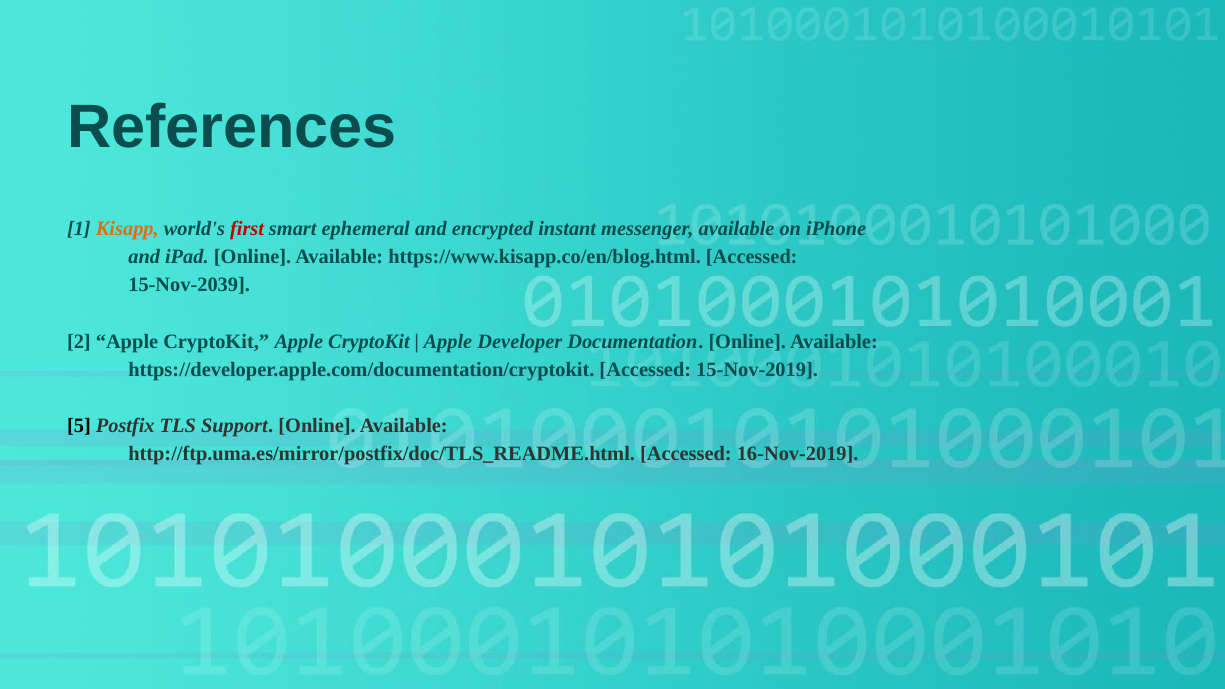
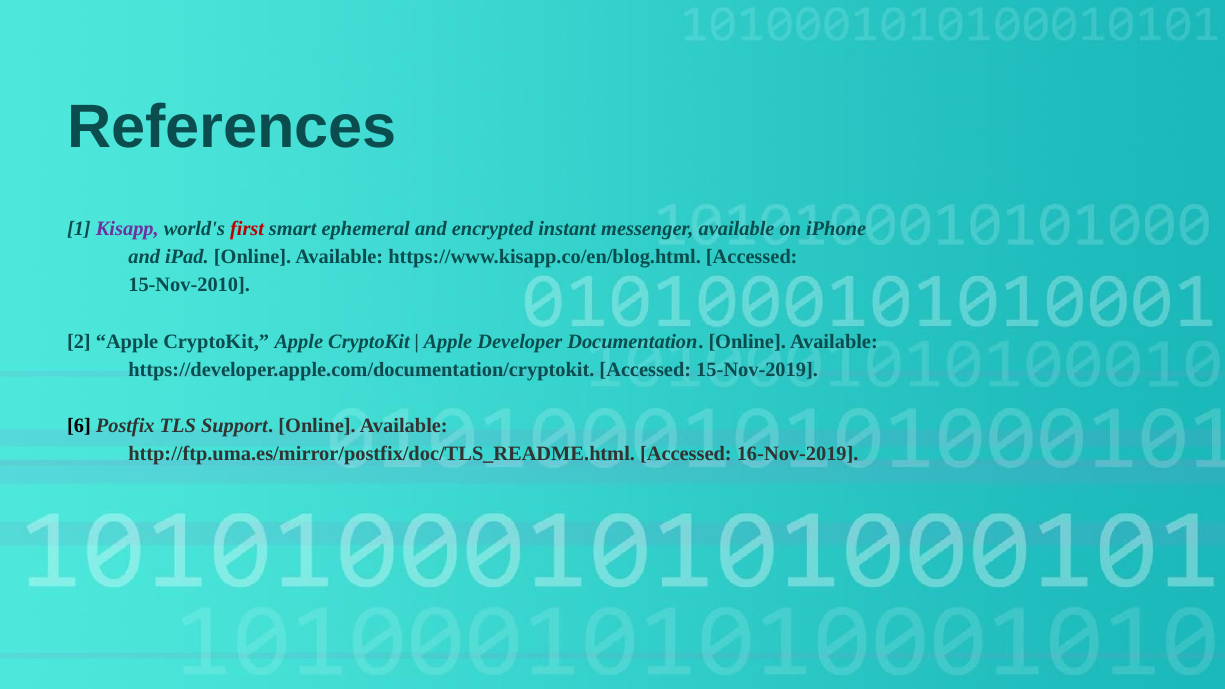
Kisapp colour: orange -> purple (127, 229)
15-Nov-2039: 15-Nov-2039 -> 15-Nov-2010 (189, 285)
5: 5 -> 6 (79, 426)
